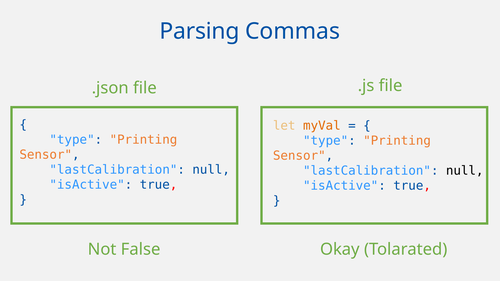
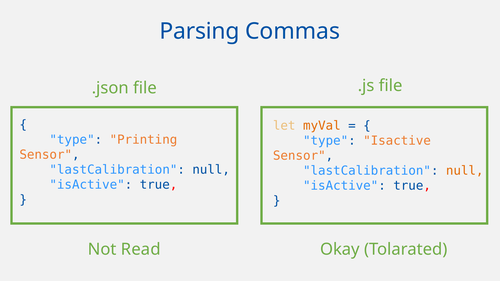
Printing: Printing -> Isactive (397, 141)
null colour: black -> orange (465, 171)
False: False -> Read (141, 249)
